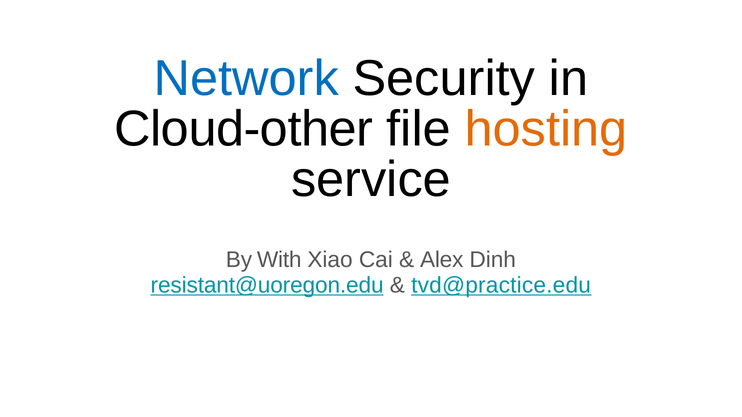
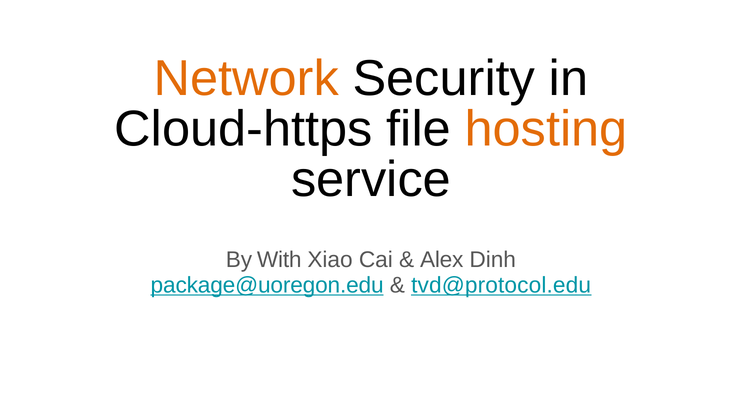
Network colour: blue -> orange (246, 78)
Cloud-other: Cloud-other -> Cloud-https (243, 129)
resistant@uoregon.edu: resistant@uoregon.edu -> package@uoregon.edu (267, 285)
tvd@practice.edu: tvd@practice.edu -> tvd@protocol.edu (501, 285)
